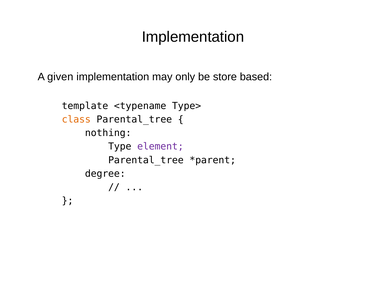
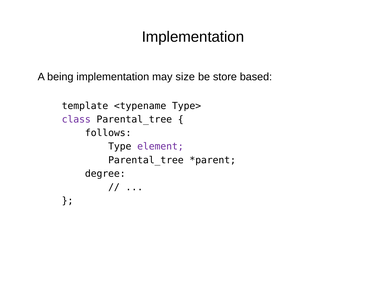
given: given -> being (60, 77)
only: only -> size (185, 77)
class colour: orange -> purple (76, 119)
nothing: nothing -> follows (108, 133)
